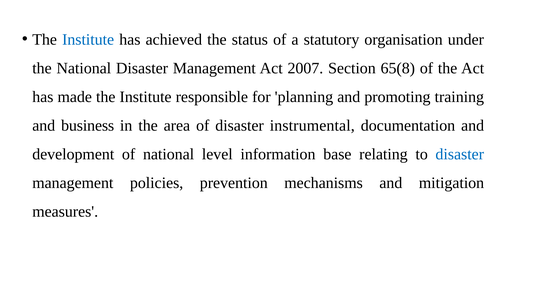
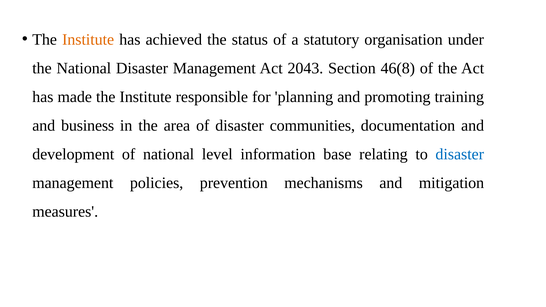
Institute colour: blue -> orange (88, 39)
2007: 2007 -> 2043 (305, 68)
65(8: 65(8 -> 46(8 (398, 68)
instrumental: instrumental -> communities (312, 125)
